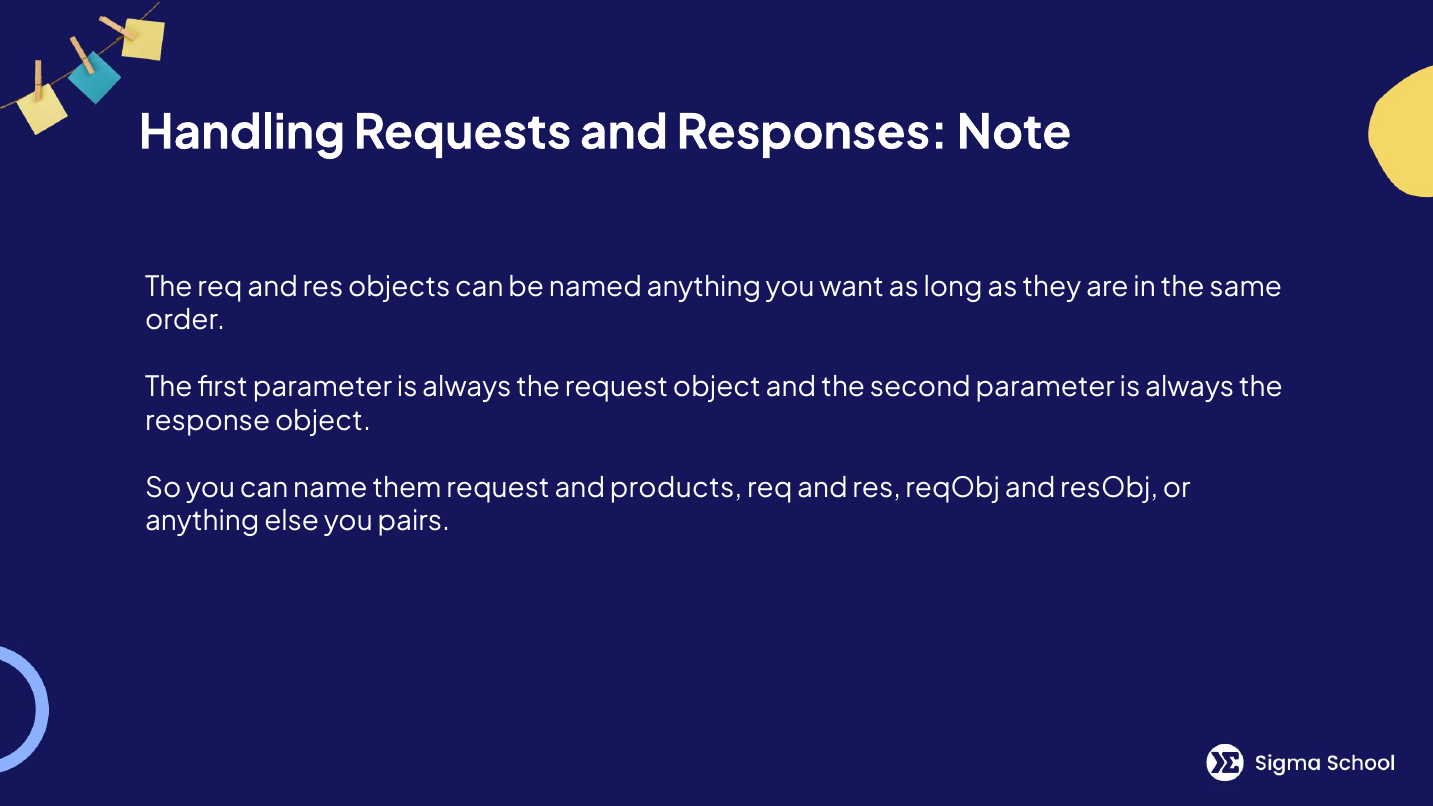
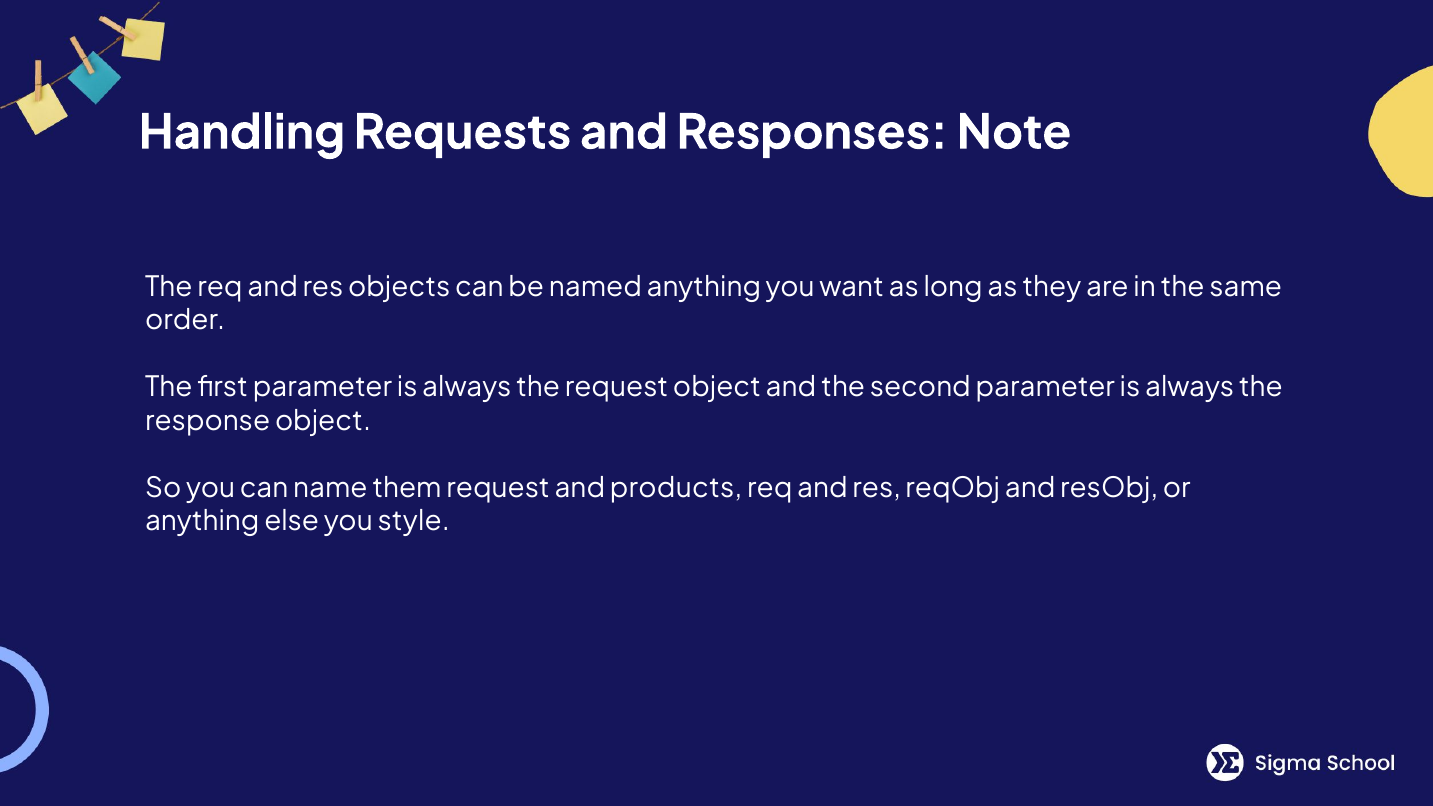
pairs: pairs -> style (414, 521)
